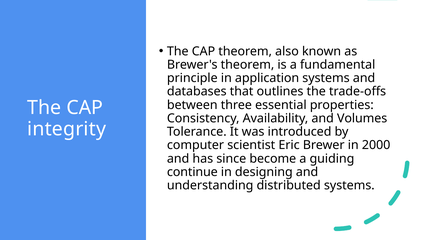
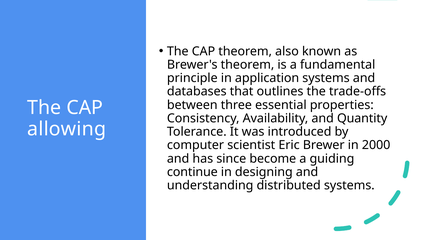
Volumes: Volumes -> Quantity (362, 118)
integrity: integrity -> allowing (67, 129)
